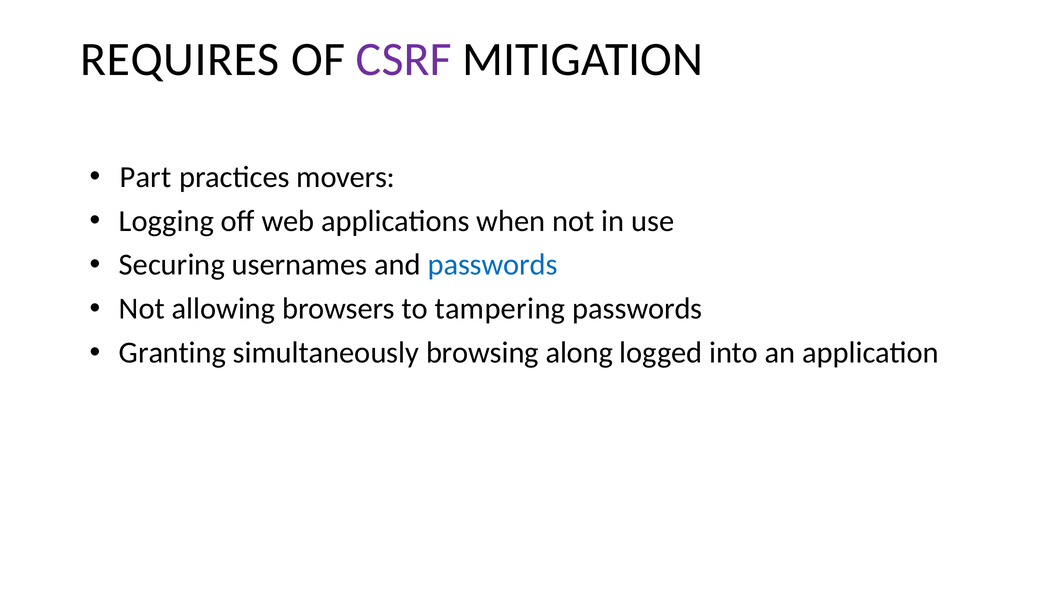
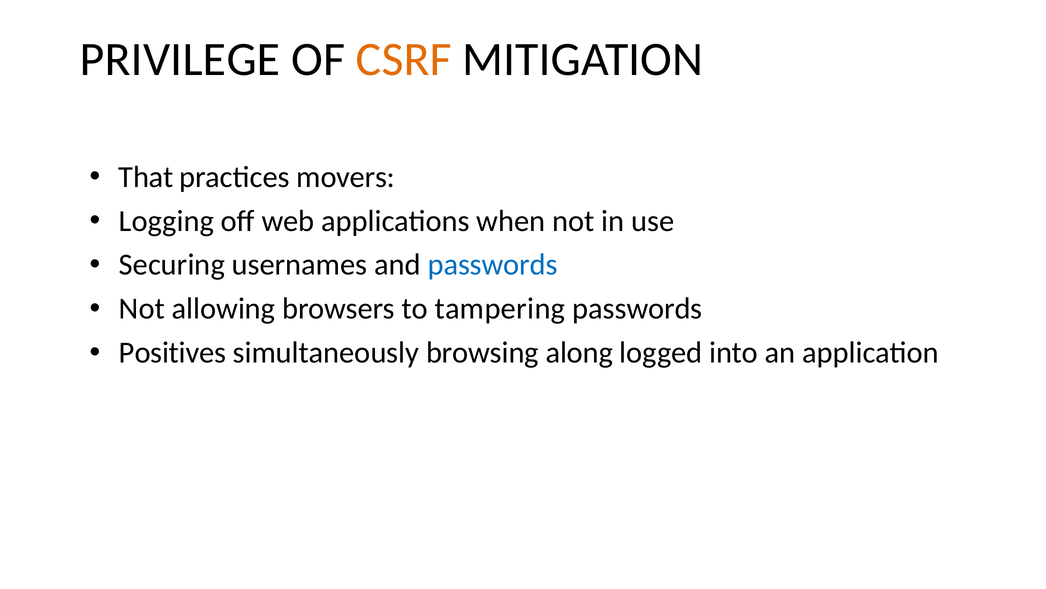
REQUIRES: REQUIRES -> PRIVILEGE (180, 59)
CSRF colour: purple -> orange (404, 59)
Part: Part -> That (146, 177)
Granting: Granting -> Positives (172, 352)
